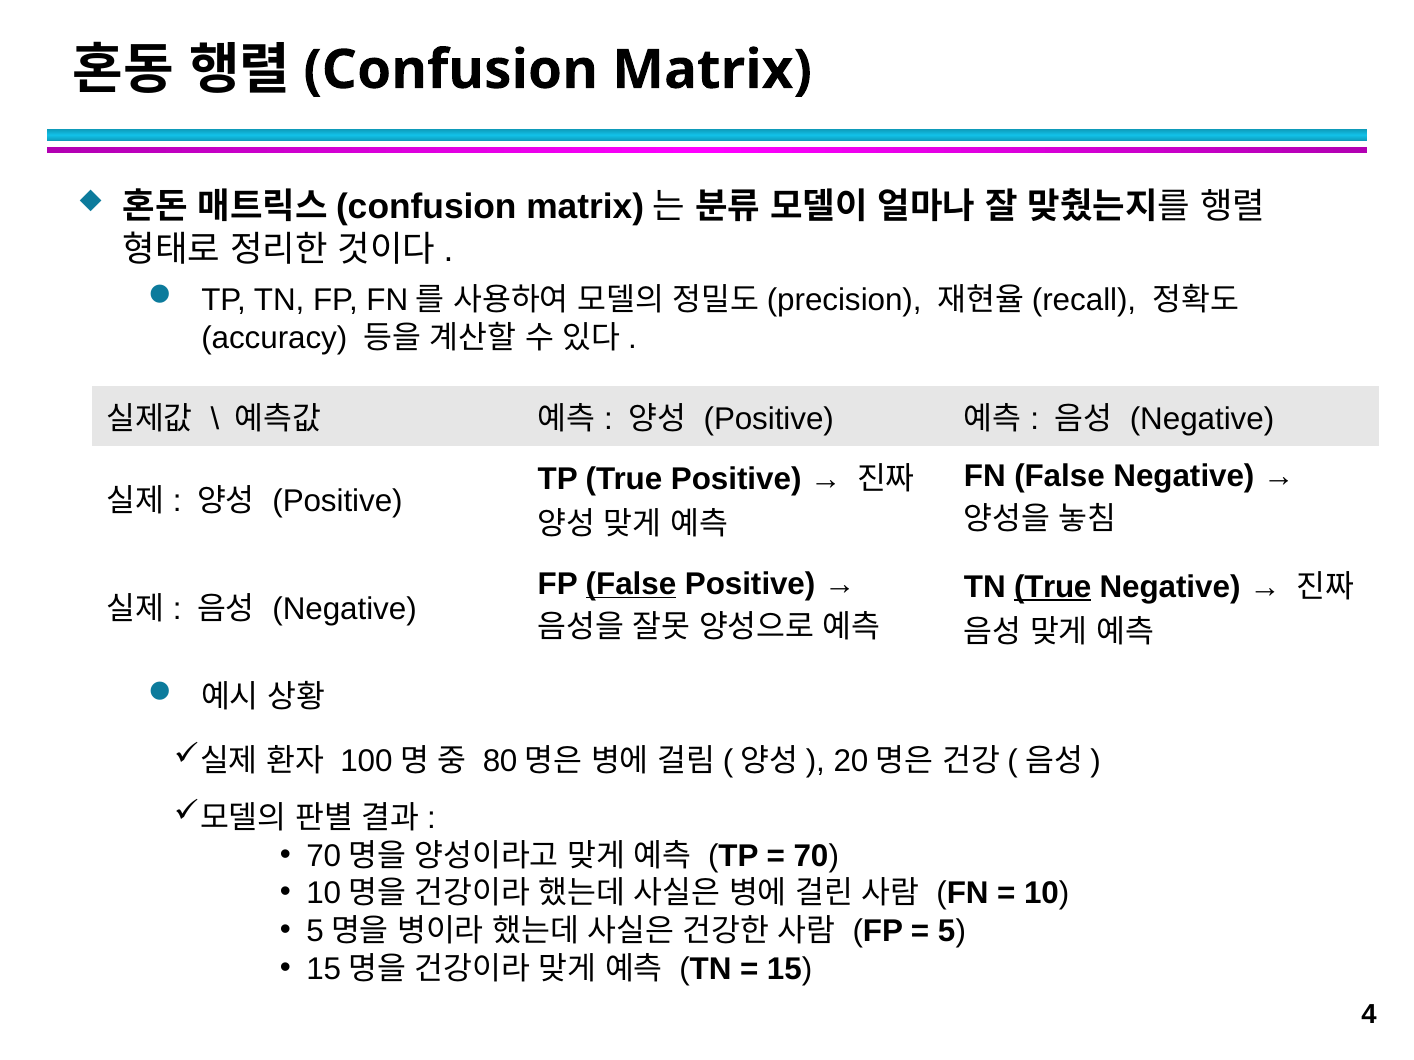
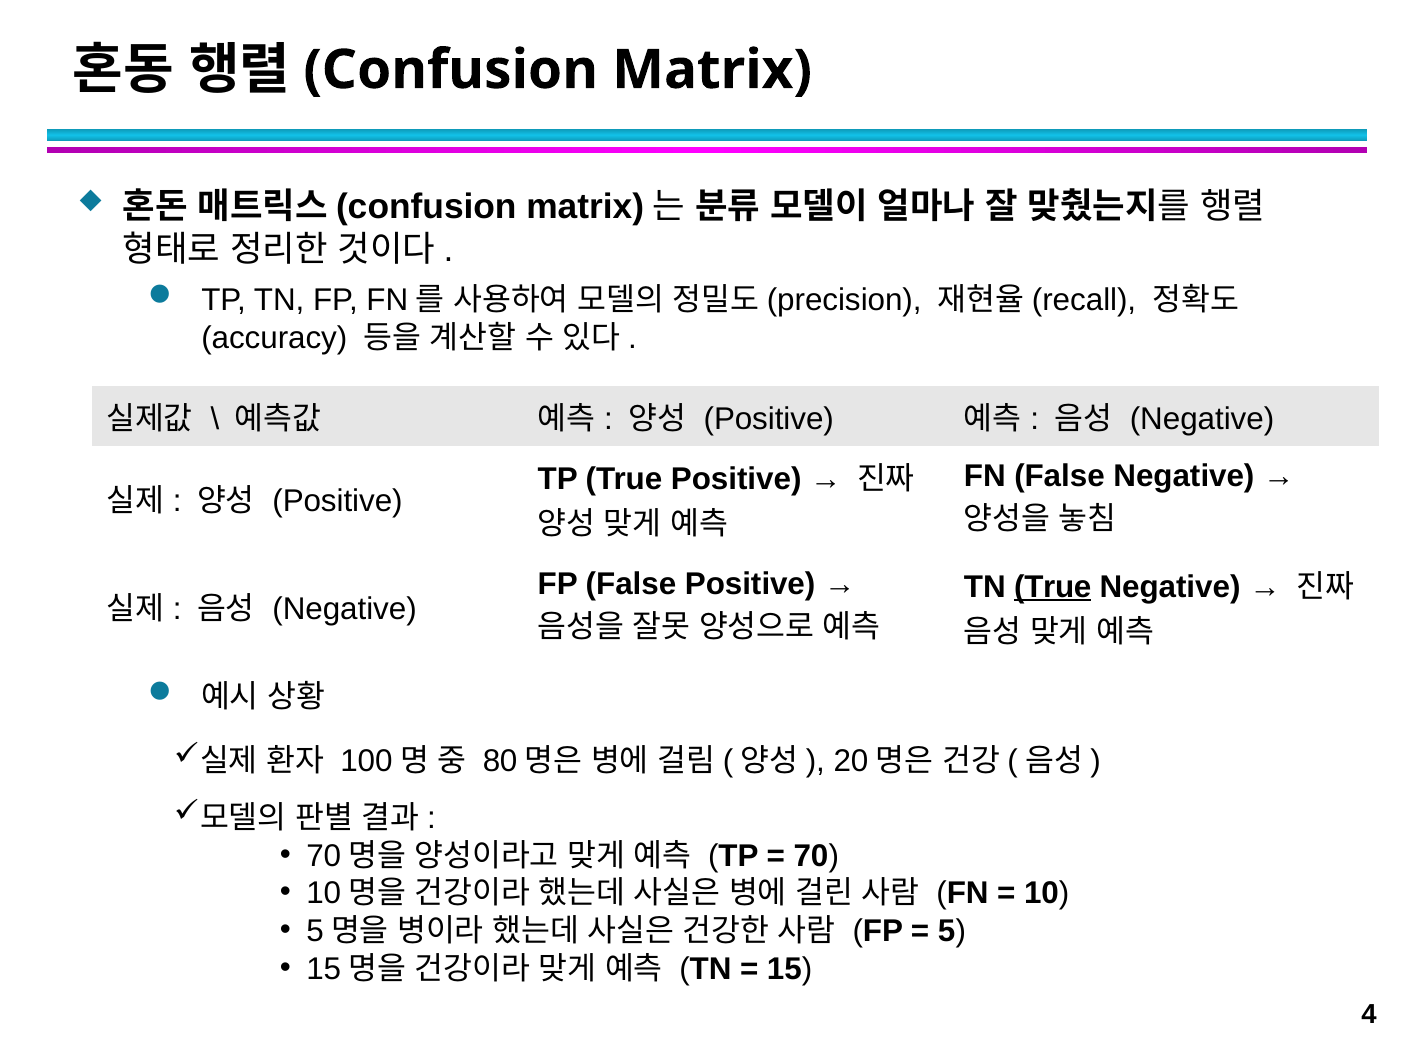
False underline: present -> none (631, 584)
